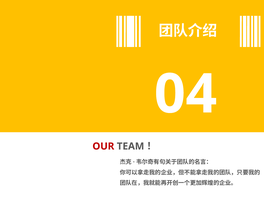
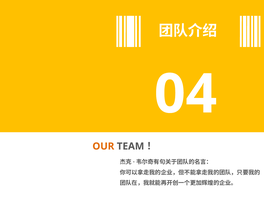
OUR colour: red -> orange (103, 146)
